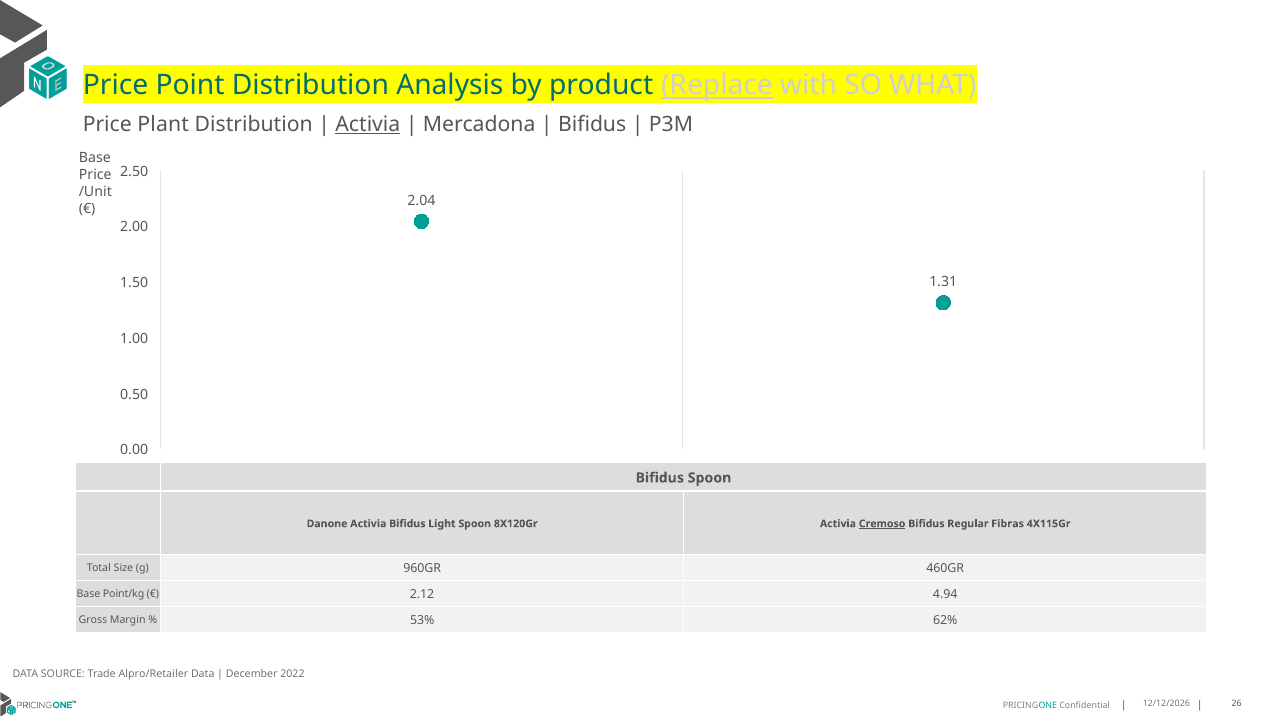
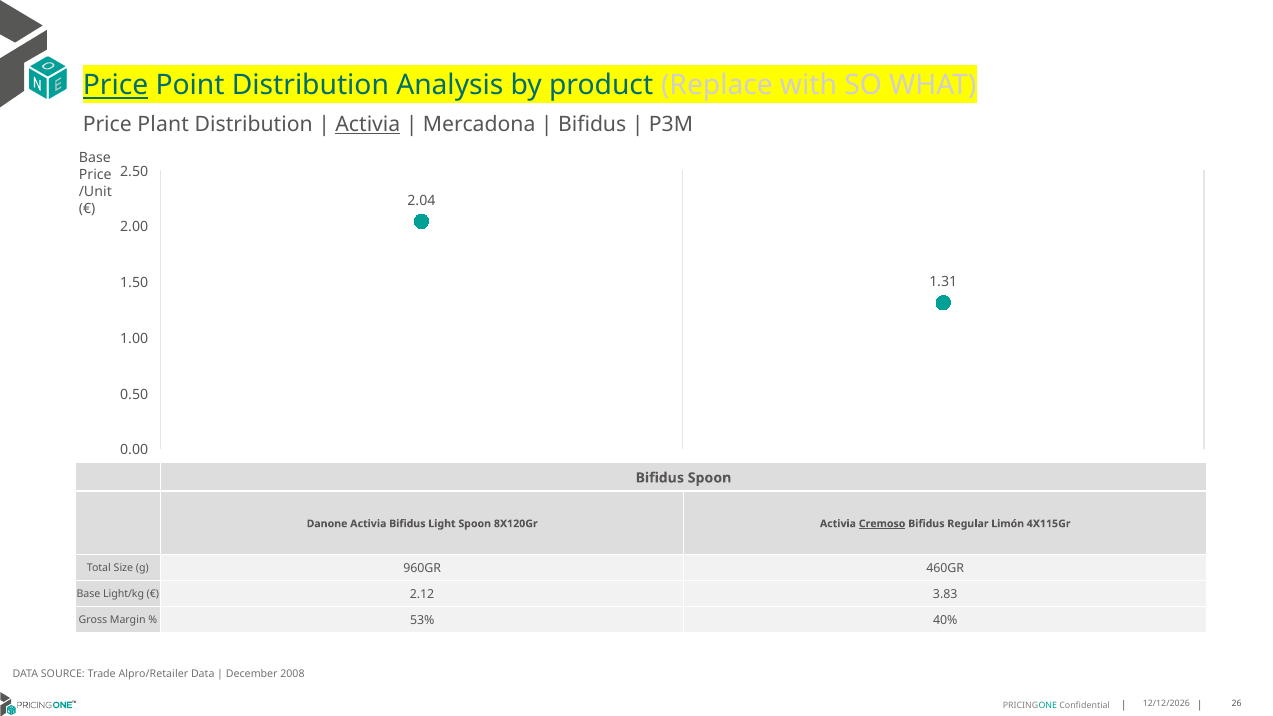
Price underline: none -> present (116, 86)
Replace underline: present -> none (717, 86)
Fibras: Fibras -> Limón (1008, 524)
Point/kg: Point/kg -> Light/kg (124, 594)
4.94: 4.94 -> 3.83 (945, 594)
62%: 62% -> 40% (945, 620)
2022: 2022 -> 2008 (292, 674)
